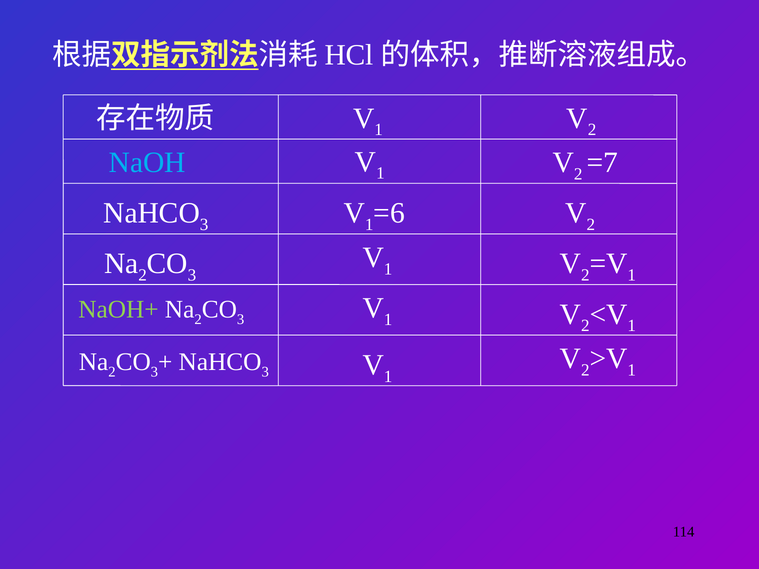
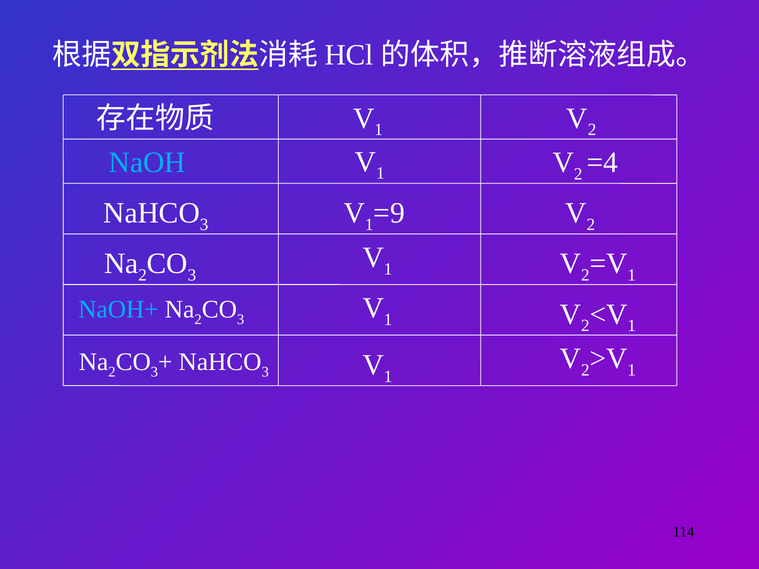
=7: =7 -> =4 (602, 163)
=6: =6 -> =9 (389, 213)
NaOH+ colour: light green -> light blue (118, 310)
